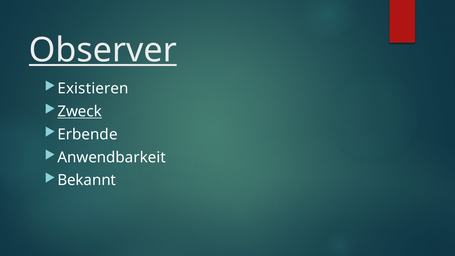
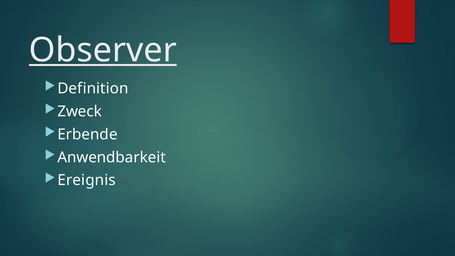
Existieren: Existieren -> Definition (93, 88)
Zweck underline: present -> none (80, 111)
Bekannt: Bekannt -> Ereignis (87, 180)
